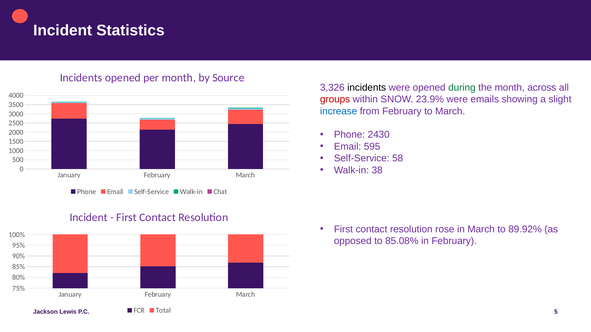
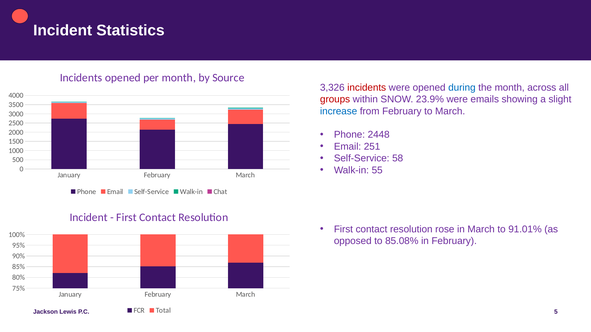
incidents colour: black -> red (367, 88)
during colour: green -> blue (462, 88)
2430: 2430 -> 2448 (379, 135)
595: 595 -> 251 (372, 147)
38: 38 -> 55 (377, 170)
89.92%: 89.92% -> 91.01% (525, 229)
